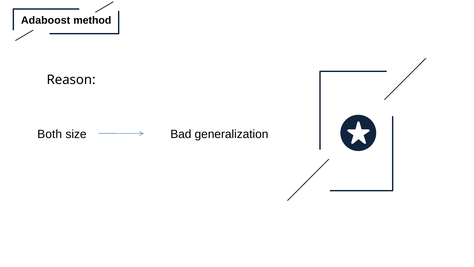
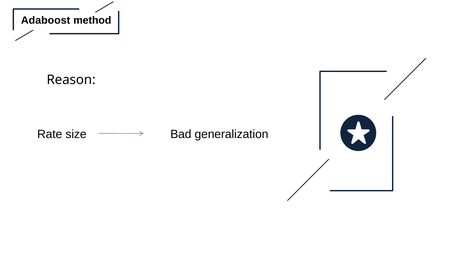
Both: Both -> Rate (50, 134)
